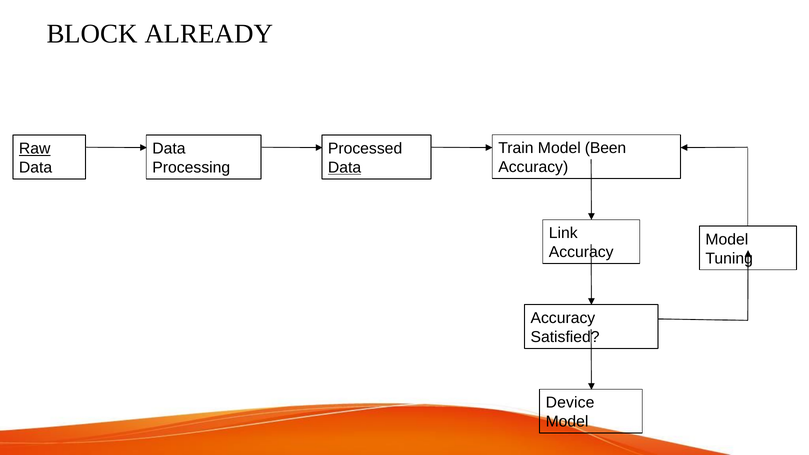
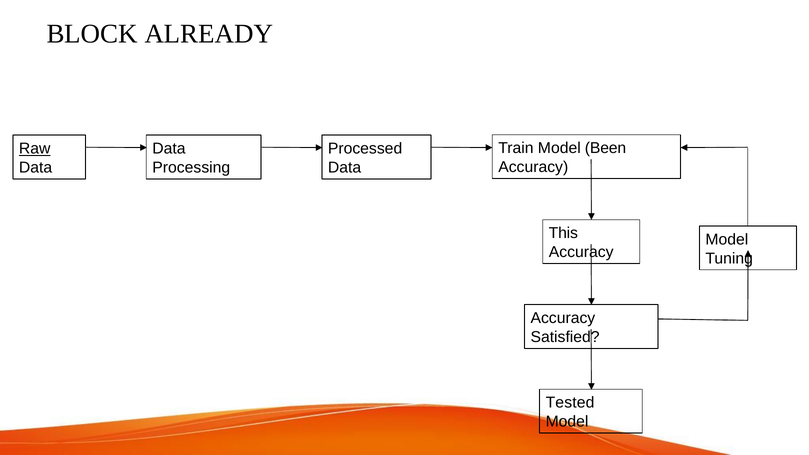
Data underline: present -> none (345, 168)
Link: Link -> This (563, 233)
Device: Device -> Tested (570, 403)
